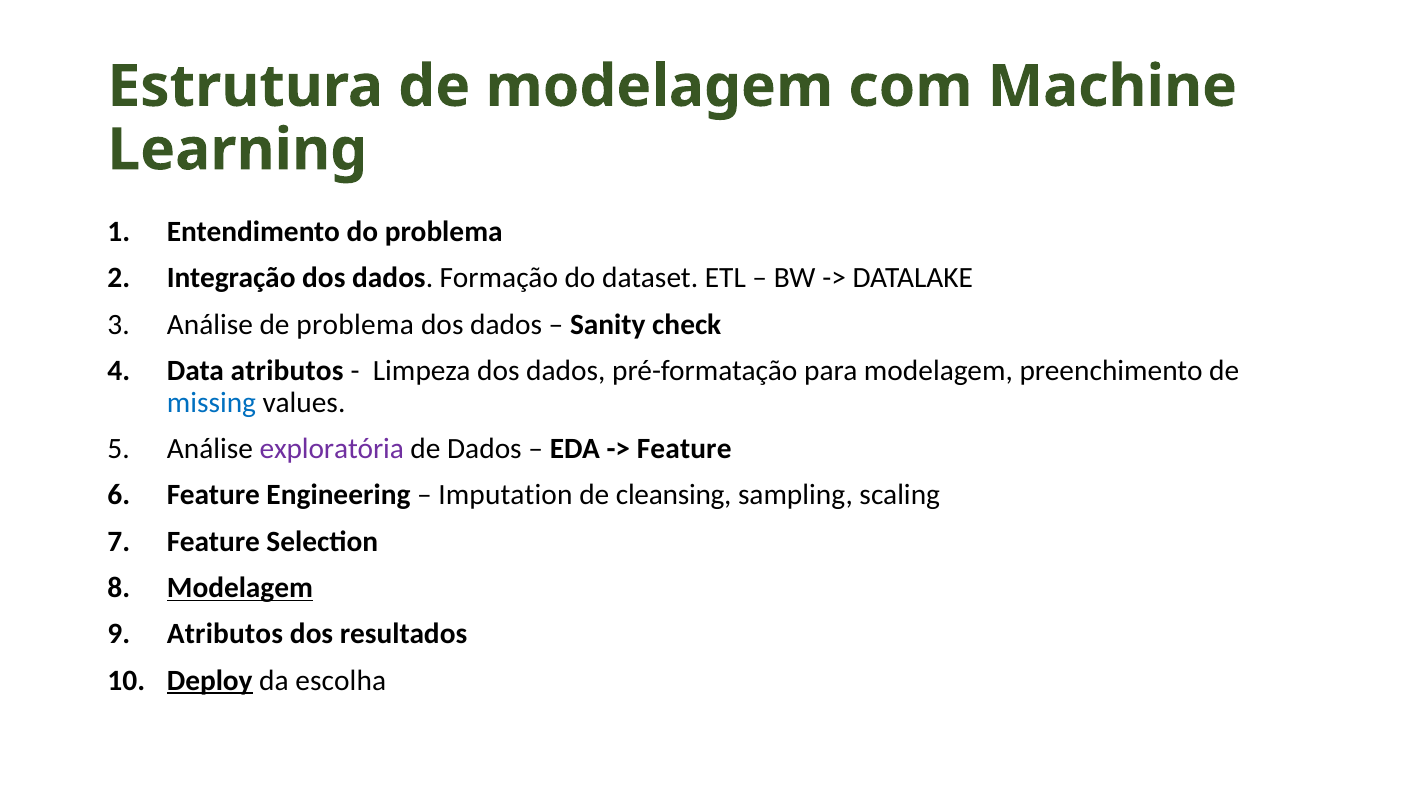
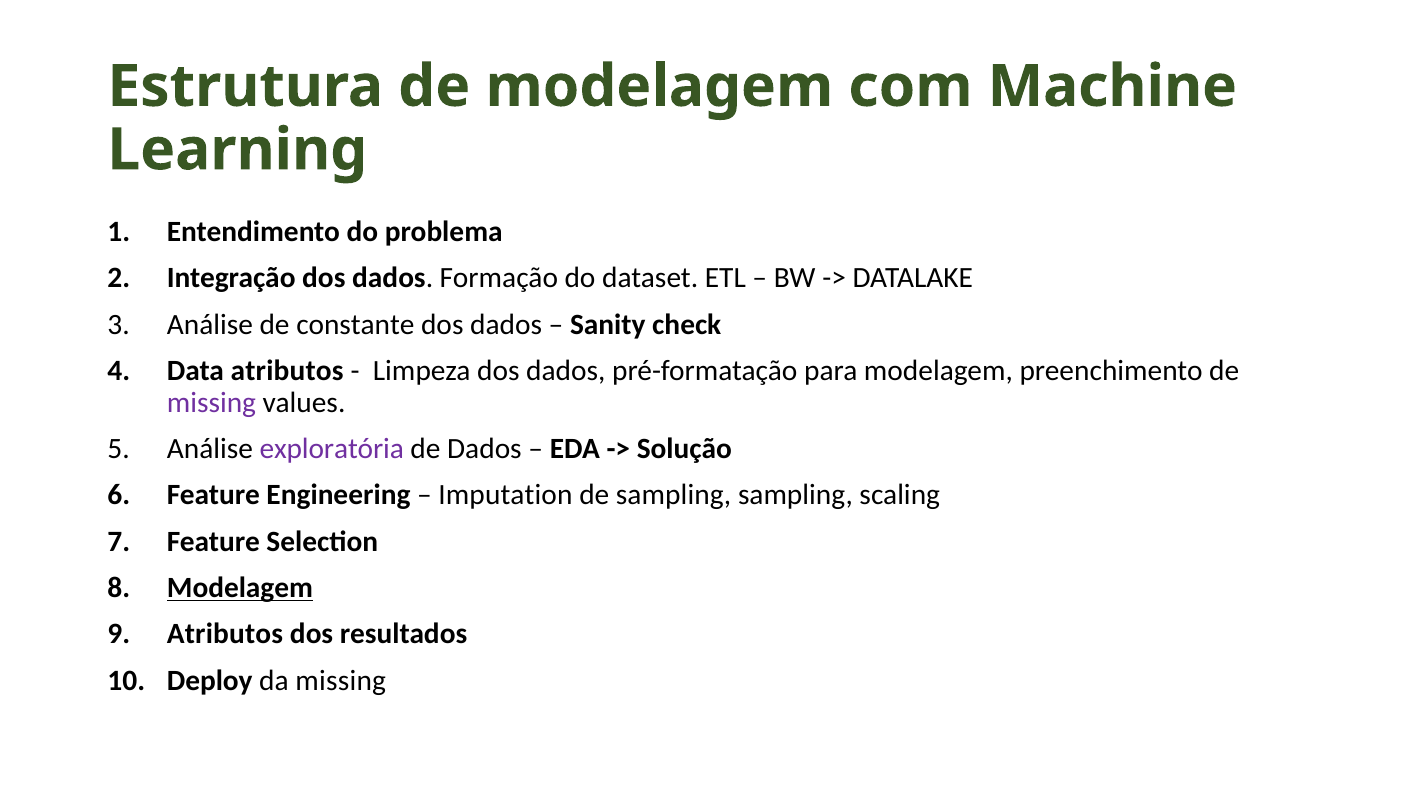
de problema: problema -> constante (355, 325)
missing colour: blue -> purple (211, 403)
Feature: Feature -> Solução (684, 449)
de cleansing: cleansing -> sampling (674, 496)
Deploy underline: present -> none (210, 681)
da escolha: escolha -> missing (341, 681)
